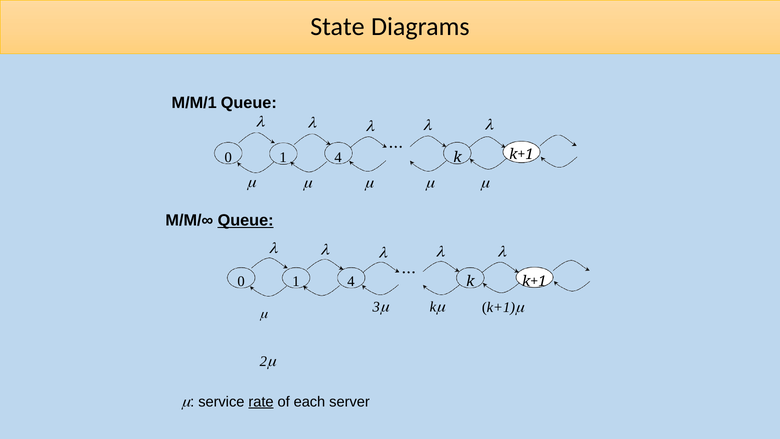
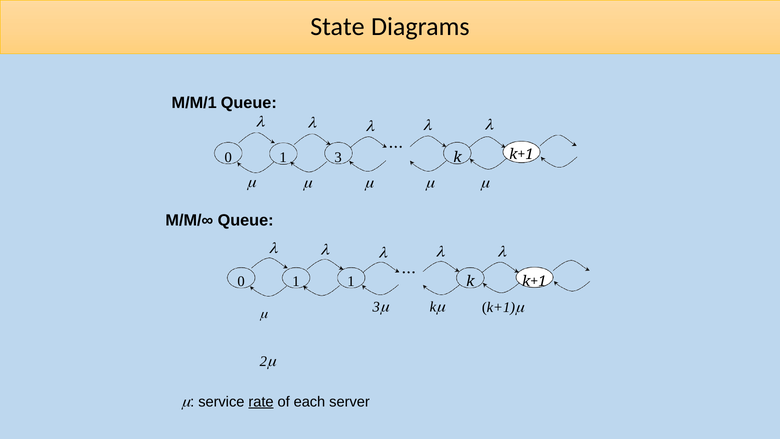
0 1 4: 4 -> 3 (338, 157)
Queue underline: present -> none (246, 220)
4: 4 -> 1 (351, 281)
